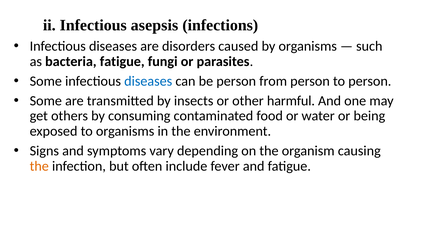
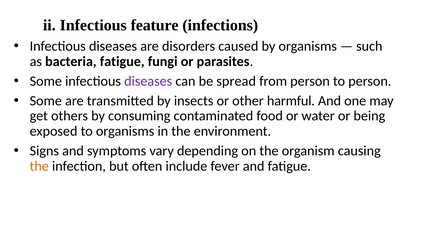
asepsis: asepsis -> feature (155, 25)
diseases colour: blue -> purple (148, 81)
be person: person -> spread (236, 81)
